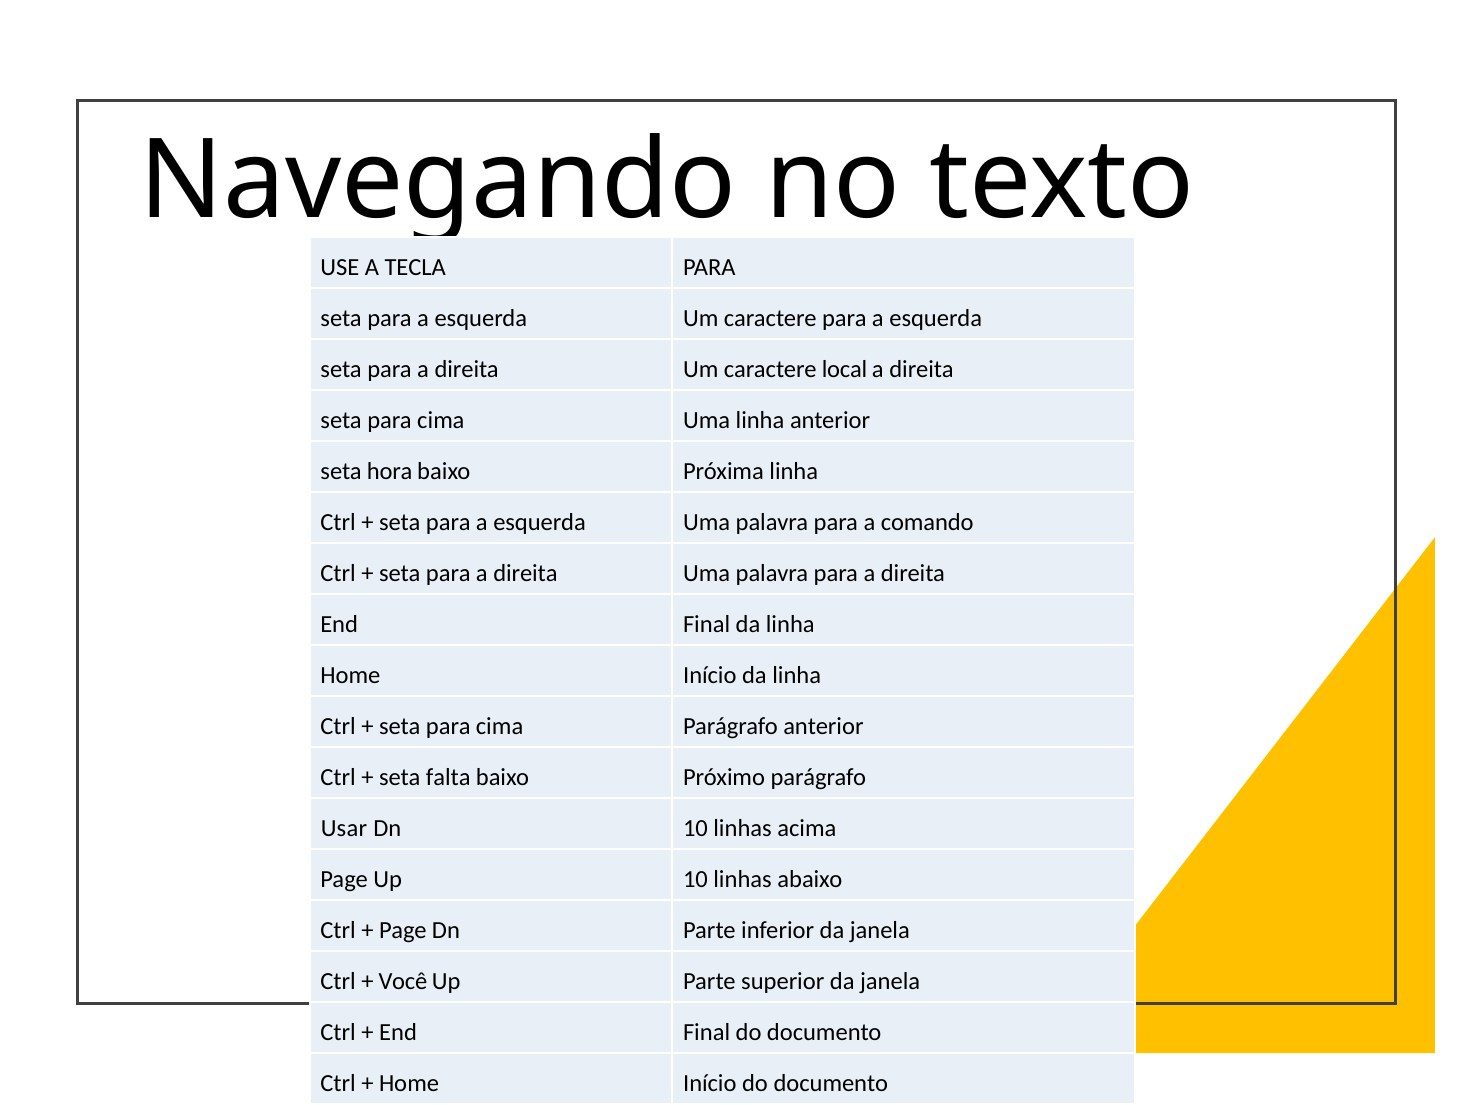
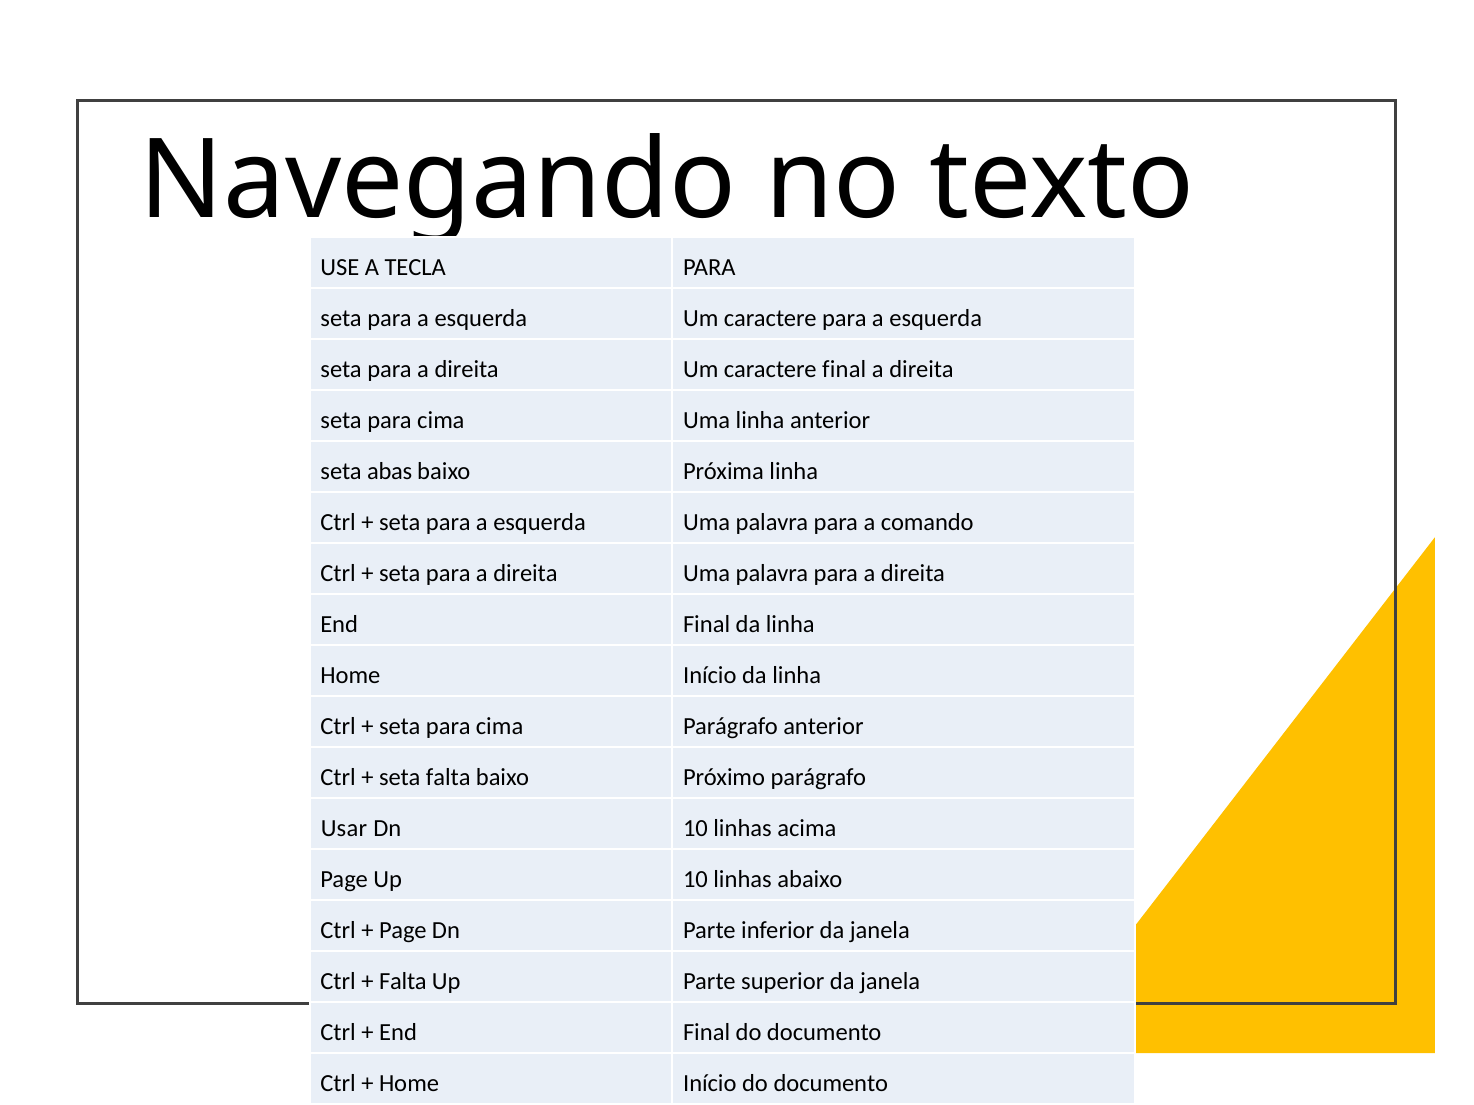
caractere local: local -> final (844, 369)
hora: hora -> abas (390, 471)
Você: Você -> Falta (403, 982)
